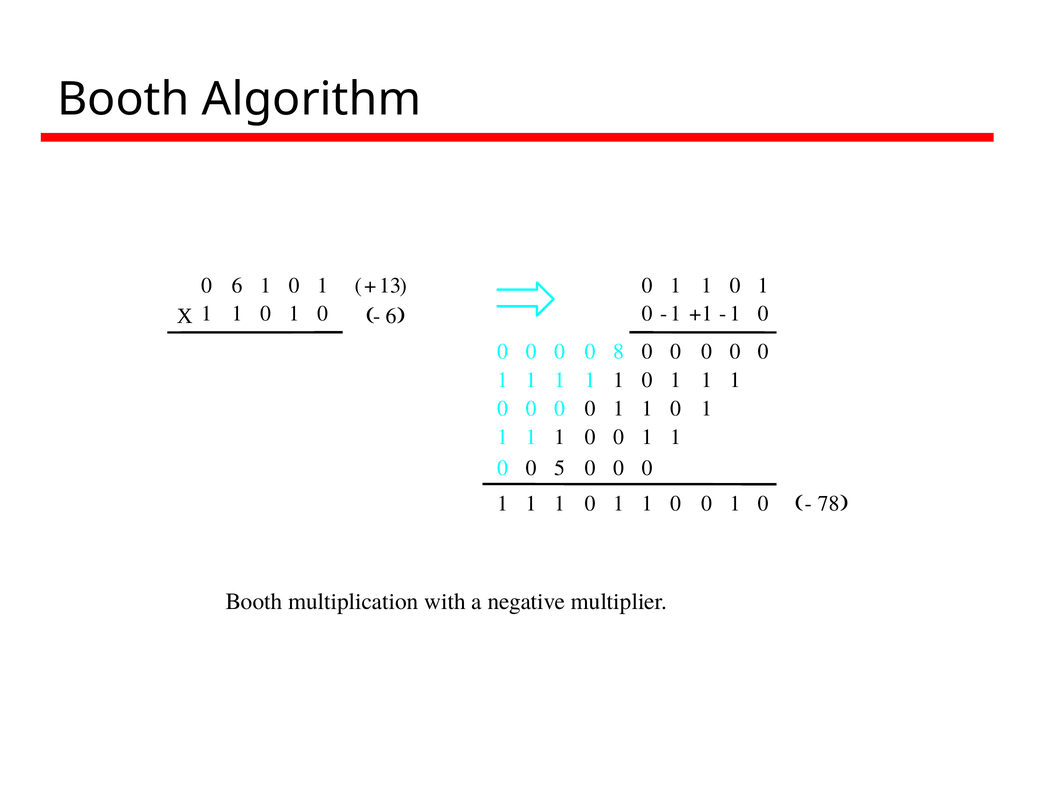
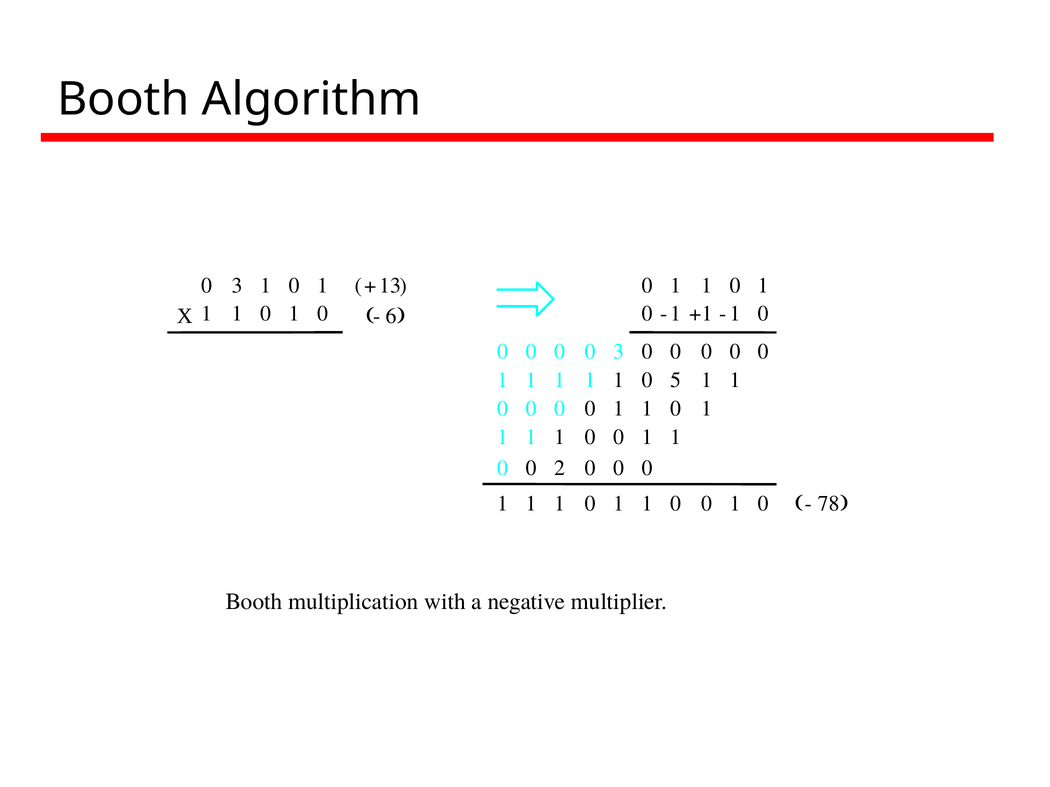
6: 6 -> 3 (237, 286)
0 0 8: 8 -> 3 (619, 352)
1: 1 -> 5 (676, 380)
5: 5 -> 2 (560, 468)
